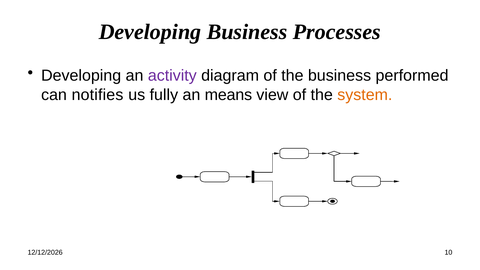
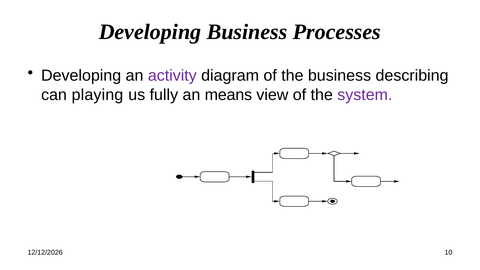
performed: performed -> describing (412, 76)
notifies: notifies -> playing (97, 95)
system colour: orange -> purple (365, 95)
